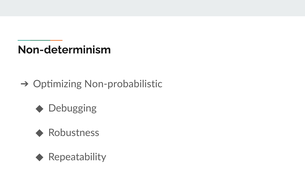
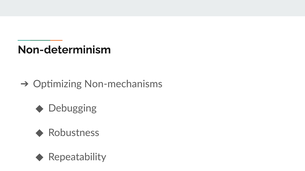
Non-probabilistic: Non-probabilistic -> Non-mechanisms (123, 84)
